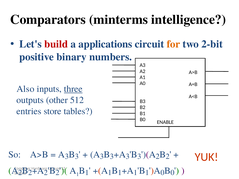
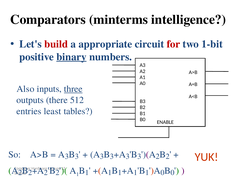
applications: applications -> appropriate (105, 44)
for colour: orange -> red (173, 44)
2-bit: 2-bit -> 1-bit (212, 44)
binary underline: none -> present (71, 57)
other: other -> there (57, 100)
store: store -> least (52, 111)
